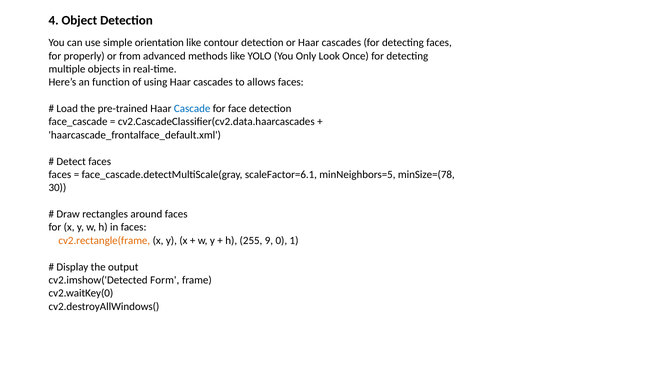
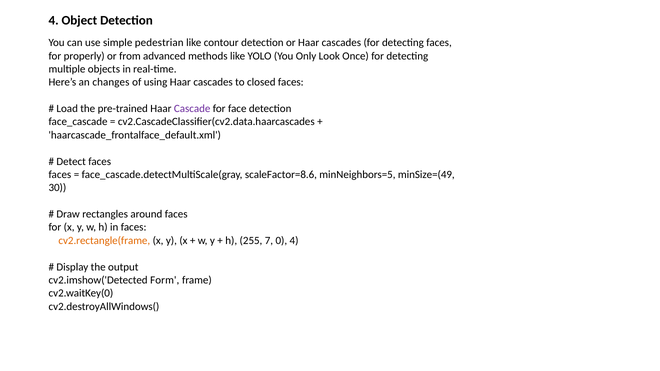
orientation: orientation -> pedestrian (159, 43)
function: function -> changes (111, 82)
allows: allows -> closed (261, 82)
Cascade colour: blue -> purple (192, 109)
scaleFactor=6.1: scaleFactor=6.1 -> scaleFactor=8.6 (281, 175)
minSize=(78: minSize=(78 -> minSize=(49 (426, 175)
9: 9 -> 7 (269, 241)
0 1: 1 -> 4 (294, 241)
